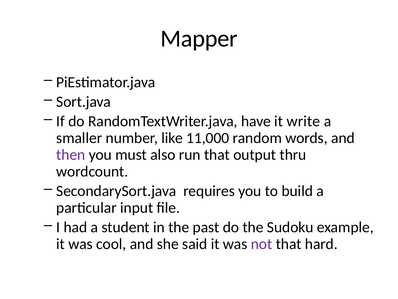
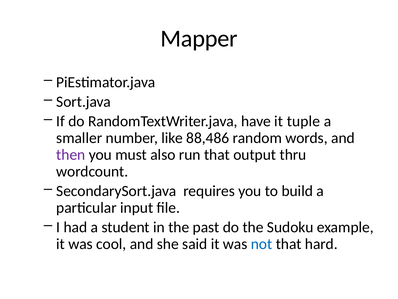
write: write -> tuple (303, 121)
11,000: 11,000 -> 88,486 (208, 138)
not colour: purple -> blue (262, 244)
